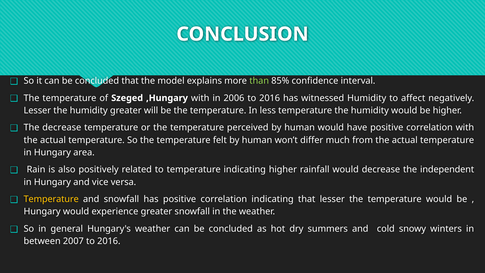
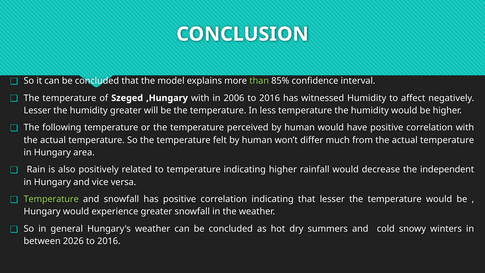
The decrease: decrease -> following (62, 128)
Temperature colour: yellow -> light green (51, 199)
2007: 2007 -> 2026 (73, 241)
